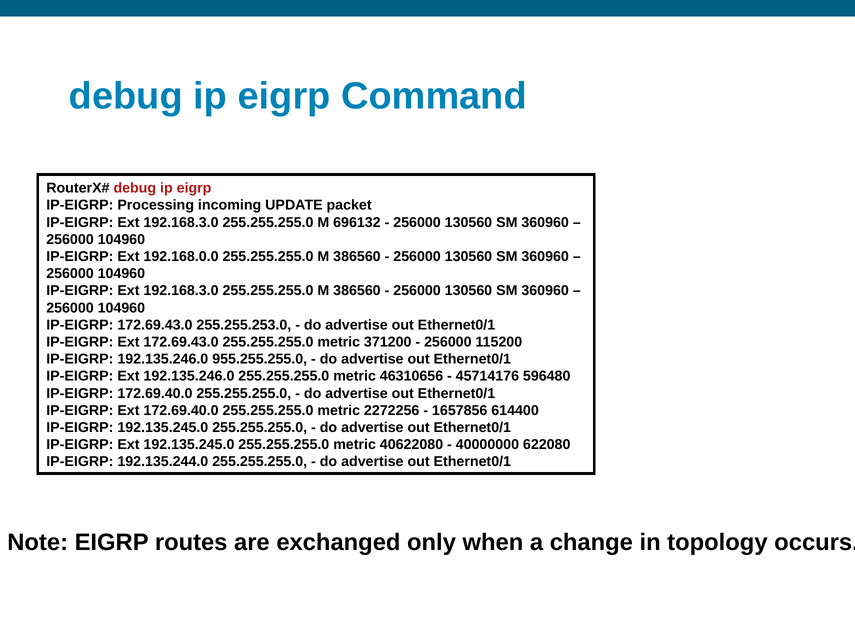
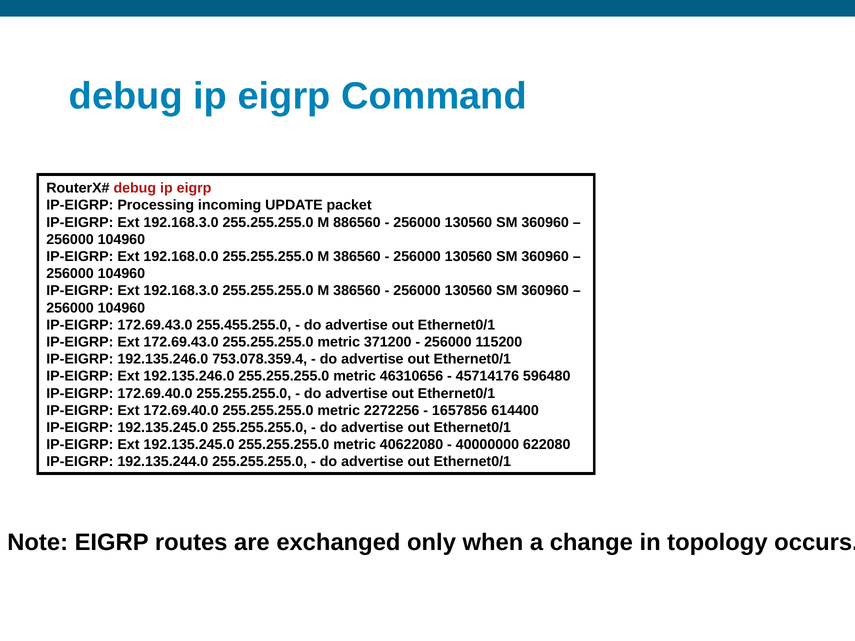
696132: 696132 -> 886560 (357, 222)
255.255.253.0: 255.255.253.0 -> 255.455.255.0 (244, 325)
955.255.255.0: 955.255.255.0 -> 753.078.359.4 (260, 359)
